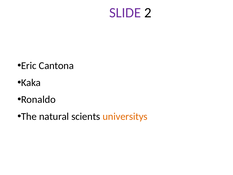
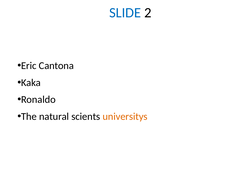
SLIDE colour: purple -> blue (125, 13)
